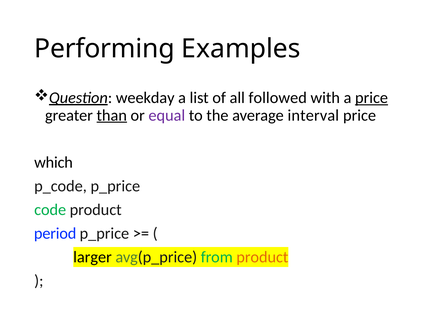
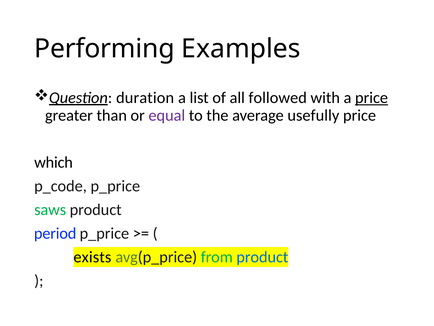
weekday: weekday -> duration (145, 98)
than underline: present -> none (112, 115)
interval: interval -> usefully (313, 115)
code: code -> saws (50, 210)
larger: larger -> exists (92, 257)
product colour: orange -> blue (262, 257)
